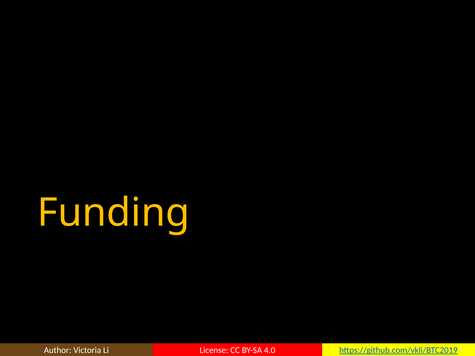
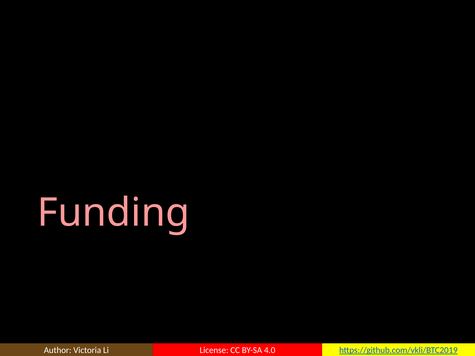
Funding colour: yellow -> pink (114, 213)
